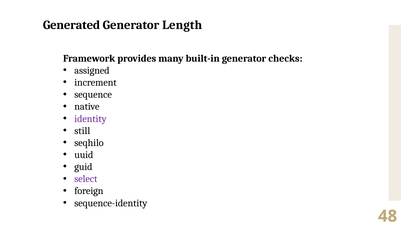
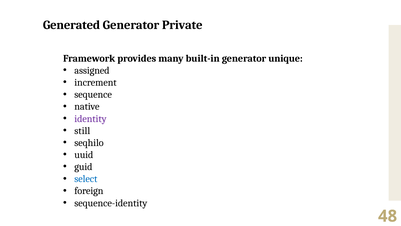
Length: Length -> Private (182, 25)
checks: checks -> unique (286, 58)
select colour: purple -> blue (86, 179)
